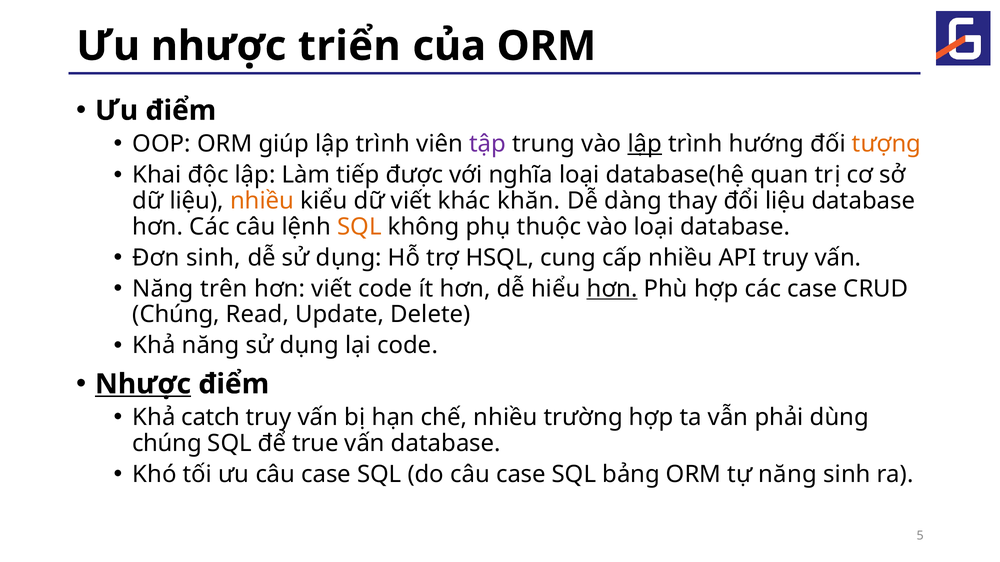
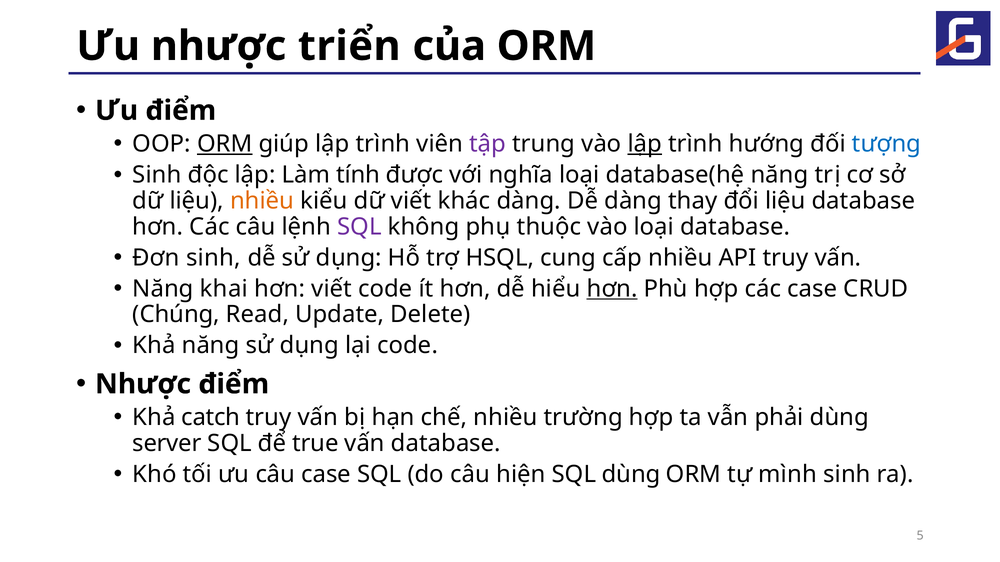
ORM underline: none -> present (225, 144)
tượng colour: orange -> blue (887, 144)
Khai: Khai -> Sinh (157, 175)
tiếp: tiếp -> tính (358, 175)
database(hệ quan: quan -> năng (780, 175)
khác khăn: khăn -> dàng (529, 201)
SQL colour: orange -> purple (359, 227)
trên: trên -> khai (224, 289)
Nhược underline: present -> none (143, 384)
chúng: chúng -> server (167, 444)
do câu case: case -> hiện (521, 475)
SQL bảng: bảng -> dùng (631, 475)
tự năng: năng -> mình (788, 475)
